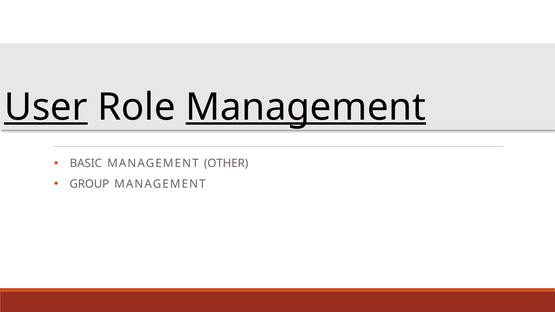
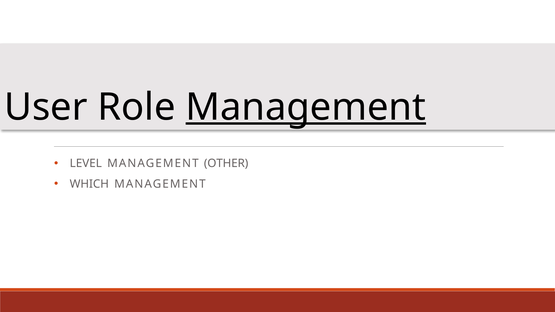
User underline: present -> none (46, 107)
BASIC: BASIC -> LEVEL (86, 163)
GROUP: GROUP -> WHICH (89, 184)
